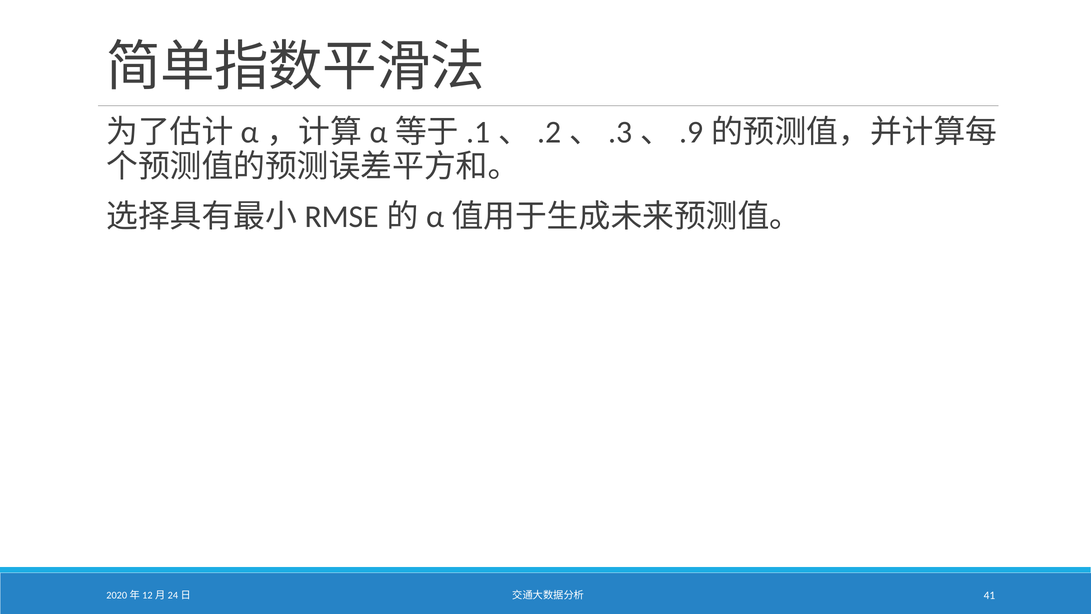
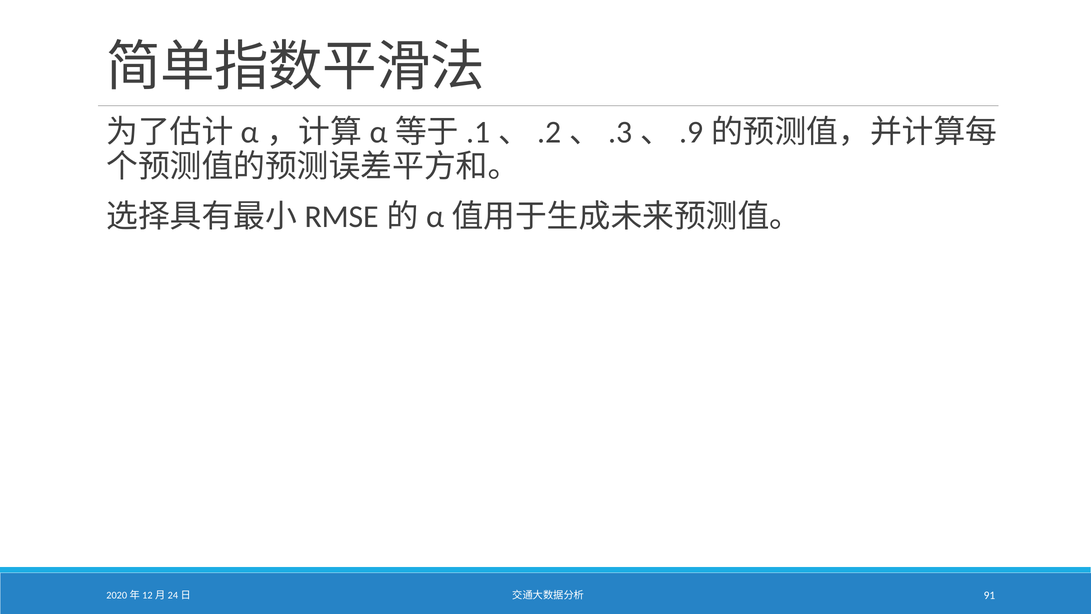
41: 41 -> 91 (989, 595)
